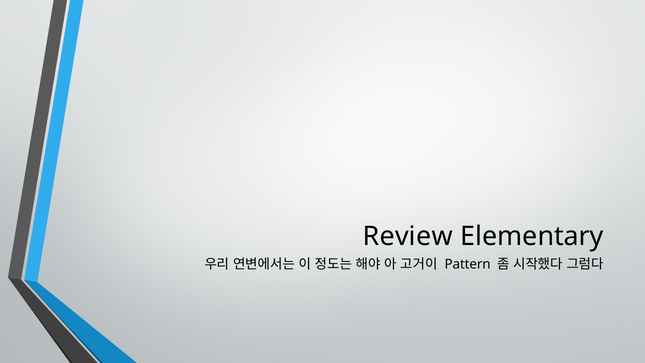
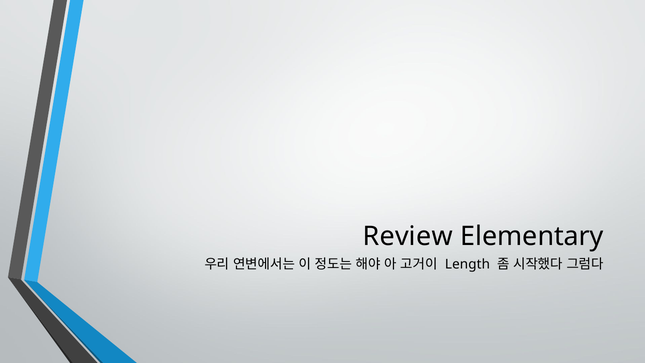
Pattern: Pattern -> Length (467, 264)
